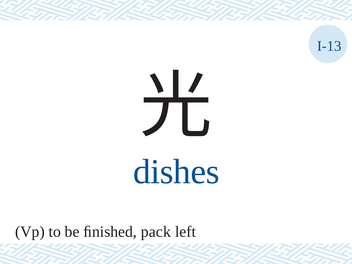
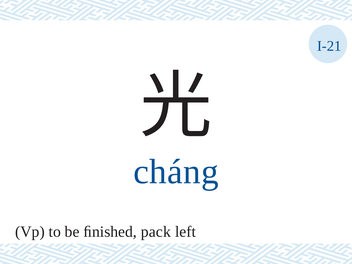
I-13: I-13 -> I-21 (329, 46)
dishes: dishes -> cháng (176, 172)
